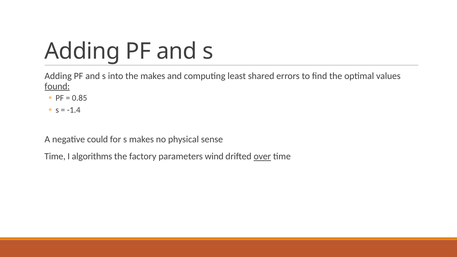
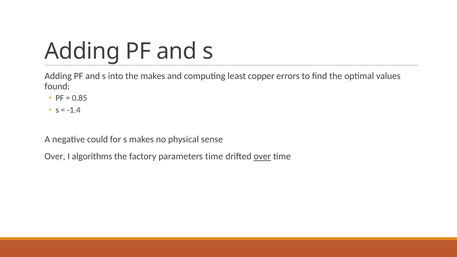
shared: shared -> copper (261, 76)
found underline: present -> none (57, 86)
Time: Time -> Over (55, 157)
parameters wind: wind -> time (214, 157)
